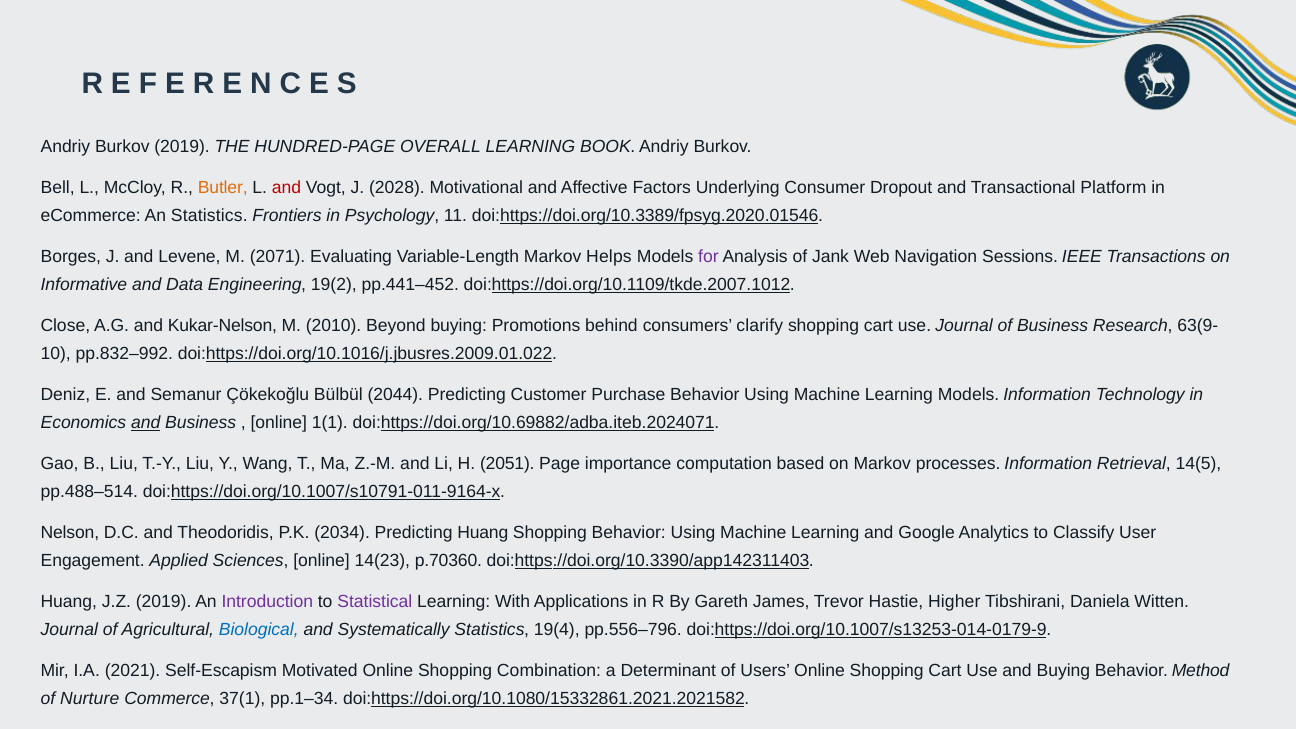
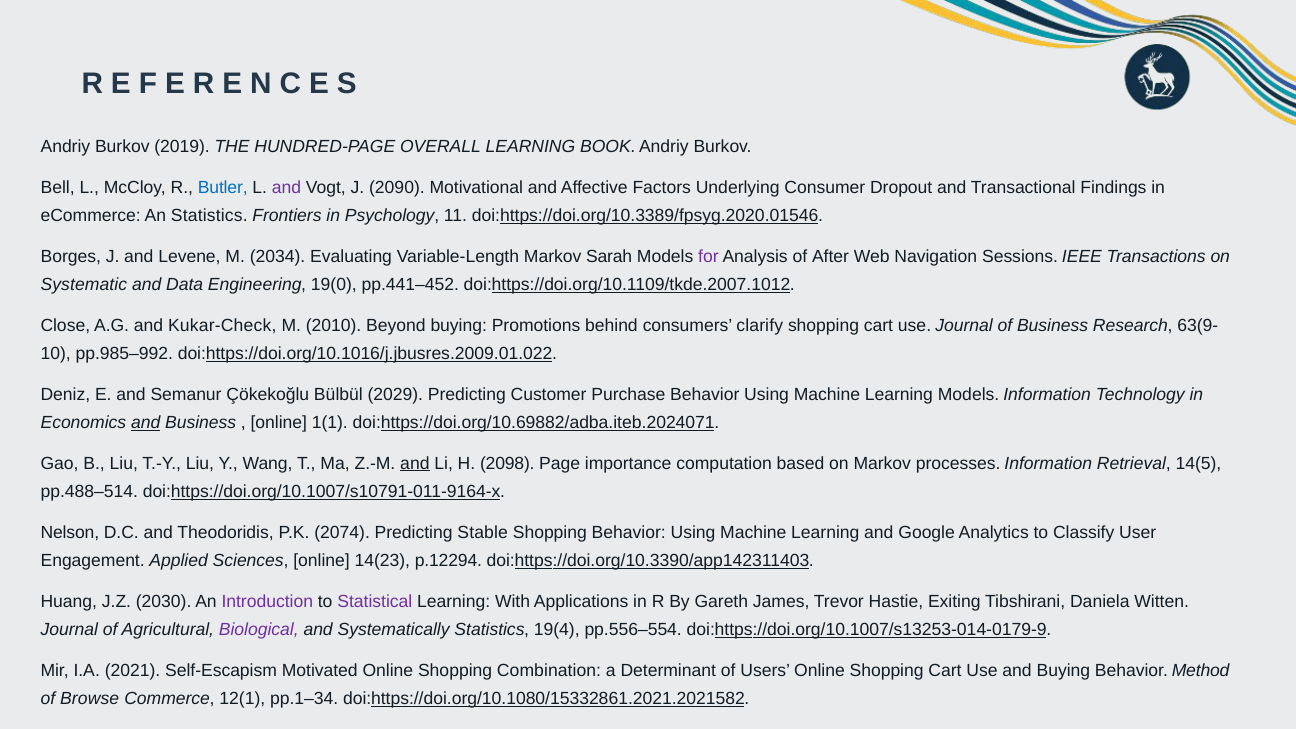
Butler colour: orange -> blue (223, 187)
and colour: red -> purple (286, 187)
2028: 2028 -> 2090 (397, 187)
Platform: Platform -> Findings (1113, 187)
2071: 2071 -> 2034 (278, 256)
Helps: Helps -> Sarah (609, 256)
Jank: Jank -> After (831, 256)
Informative: Informative -> Systematic (84, 285)
19(2: 19(2 -> 19(0 (334, 285)
Kukar-Nelson: Kukar-Nelson -> Kukar-Check (222, 325)
pp.832–992: pp.832–992 -> pp.985–992 (124, 354)
2044: 2044 -> 2029 (395, 394)
and underline: none -> present (415, 463)
2051: 2051 -> 2098 (507, 463)
2034: 2034 -> 2074 (342, 532)
Predicting Huang: Huang -> Stable (483, 532)
p.70360: p.70360 -> p.12294 (448, 561)
J.Z 2019: 2019 -> 2030 (164, 601)
Higher: Higher -> Exiting (954, 601)
Biological colour: blue -> purple (259, 630)
pp.556–796: pp.556–796 -> pp.556–554 (633, 630)
Nurture: Nurture -> Browse (90, 699)
37(1: 37(1 -> 12(1 (242, 699)
